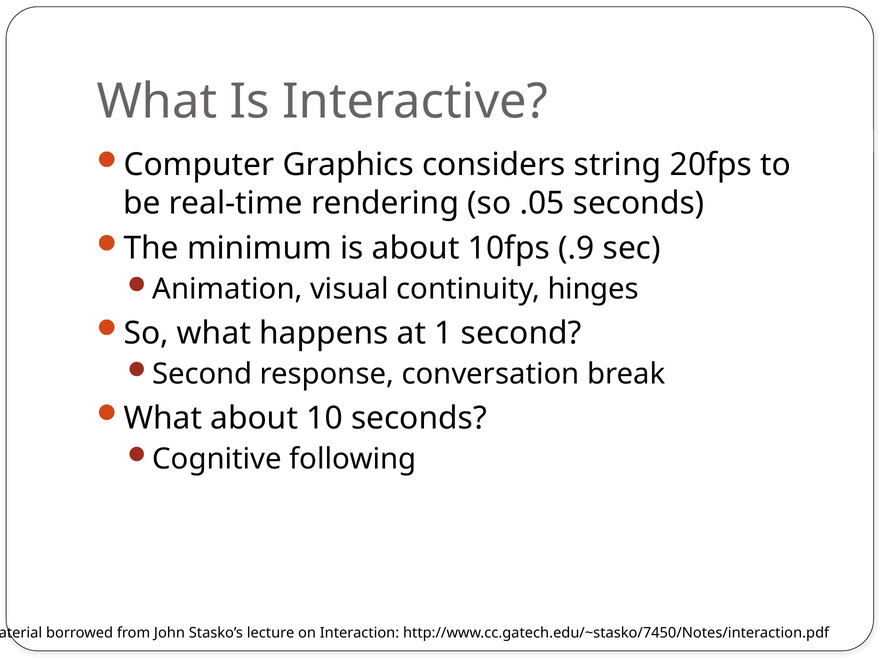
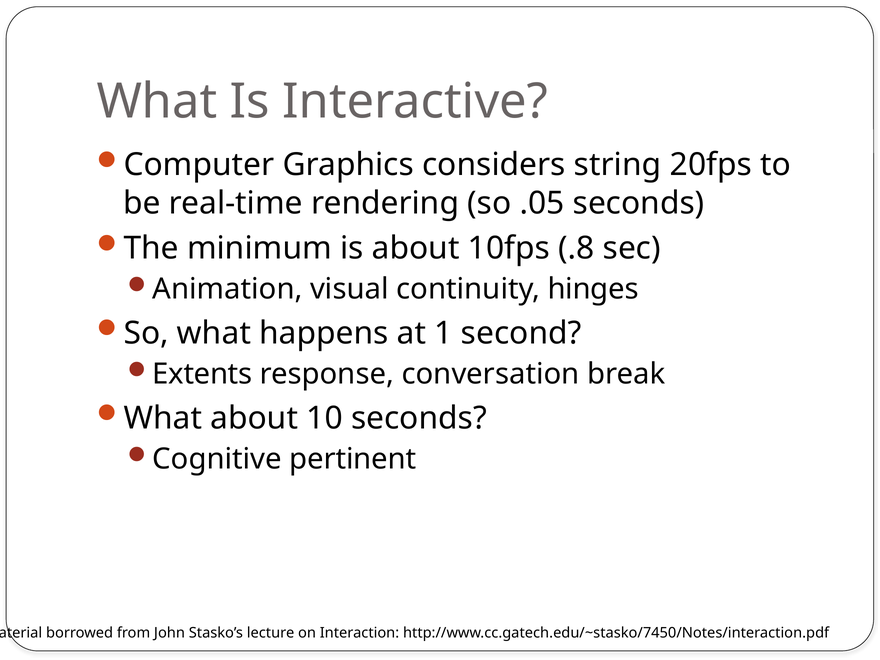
.9: .9 -> .8 (576, 248)
Second: Second -> Extents (202, 374)
following: following -> pertinent (353, 459)
